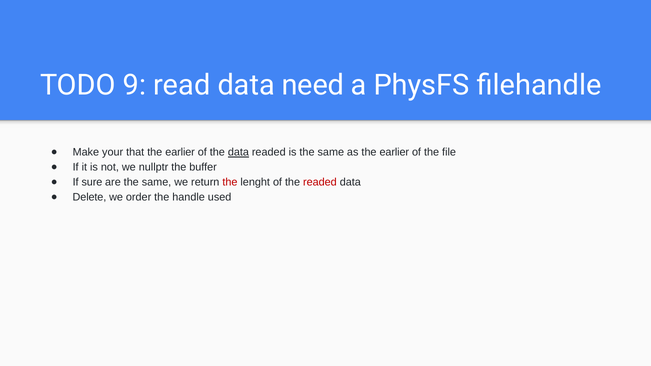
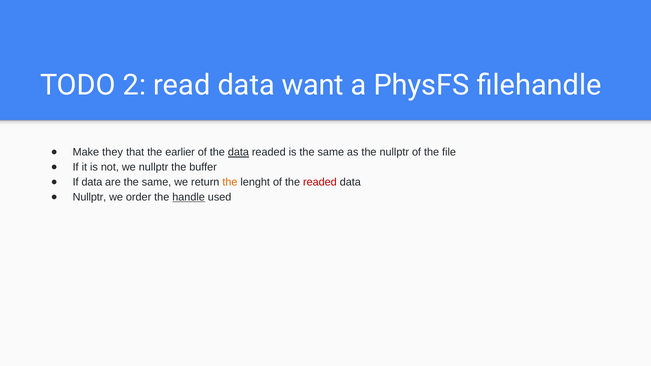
9: 9 -> 2 (135, 85)
need: need -> want (313, 85)
your: your -> they (113, 152)
as the earlier: earlier -> nullptr (394, 152)
If sure: sure -> data (92, 182)
the colour: red -> orange (230, 182)
Delete: Delete -> Nullptr (89, 197)
handle underline: none -> present (189, 197)
